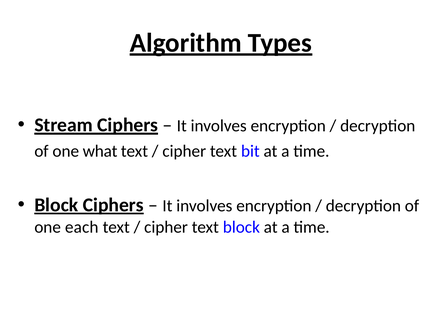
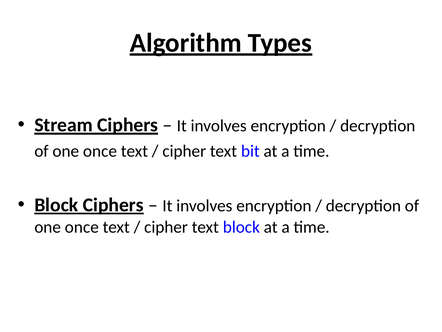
what: what -> once (100, 151)
each: each -> once (82, 227)
